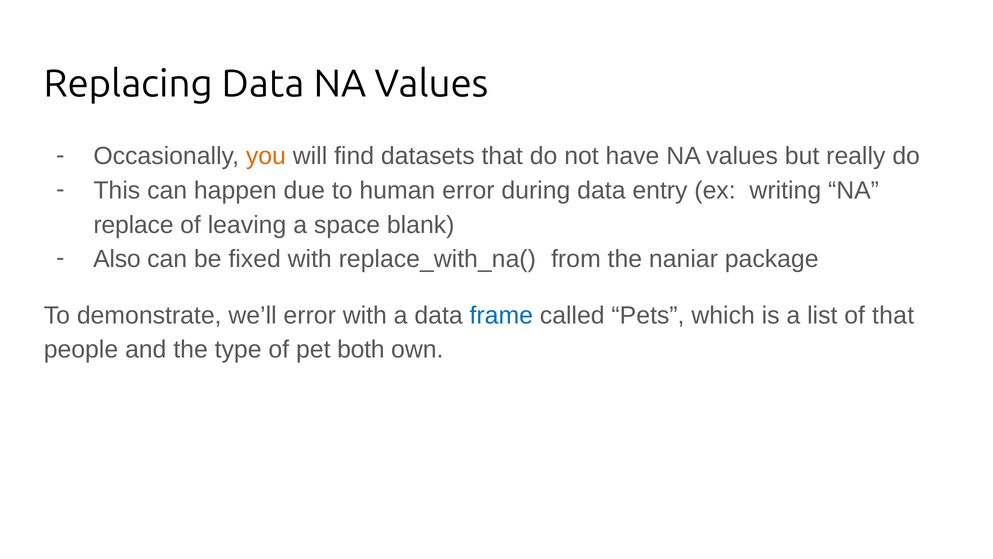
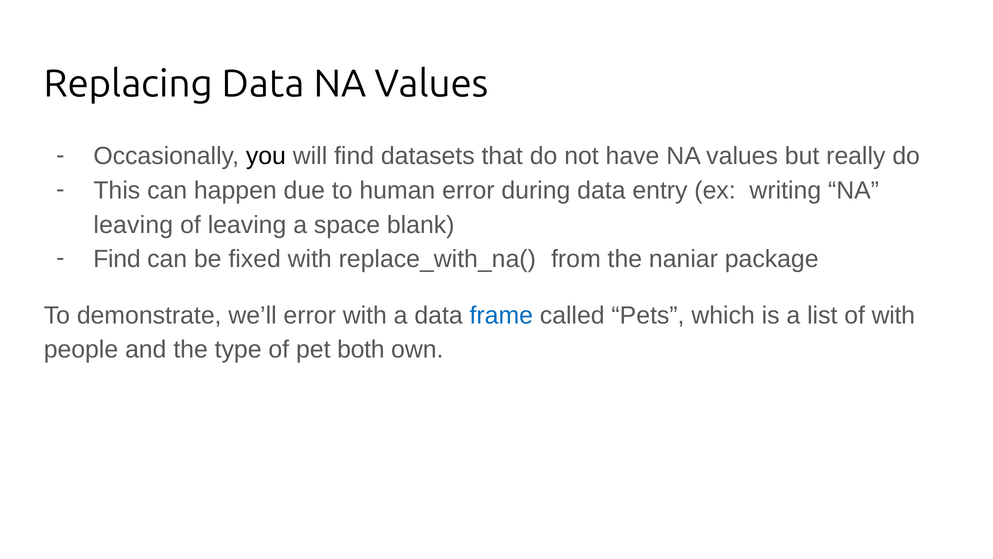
you colour: orange -> black (266, 156)
replace: replace -> leaving (133, 225)
Also: Also -> Find (117, 259)
of that: that -> with (893, 315)
